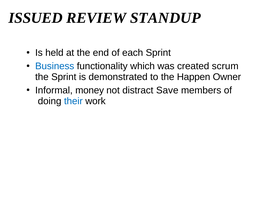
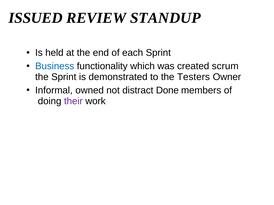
Happen: Happen -> Testers (193, 77)
money: money -> owned (90, 90)
Save: Save -> Done (167, 90)
their colour: blue -> purple (73, 101)
